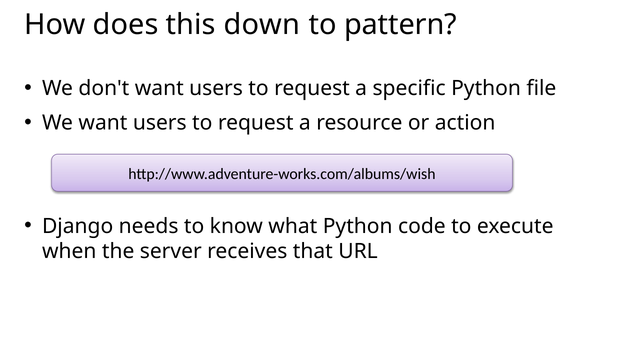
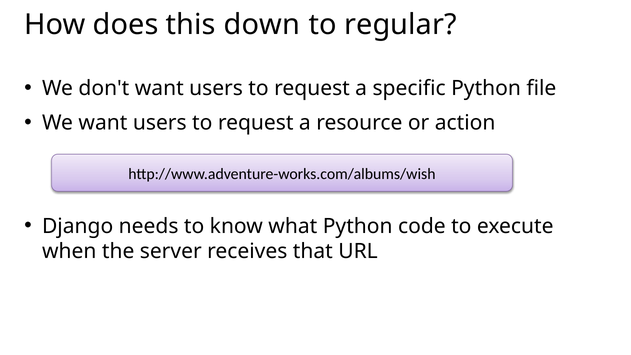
pattern: pattern -> regular (400, 24)
